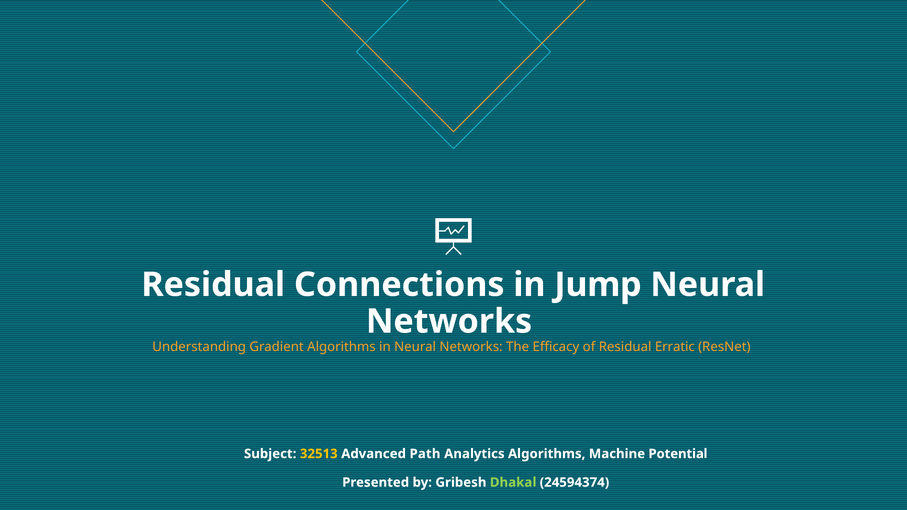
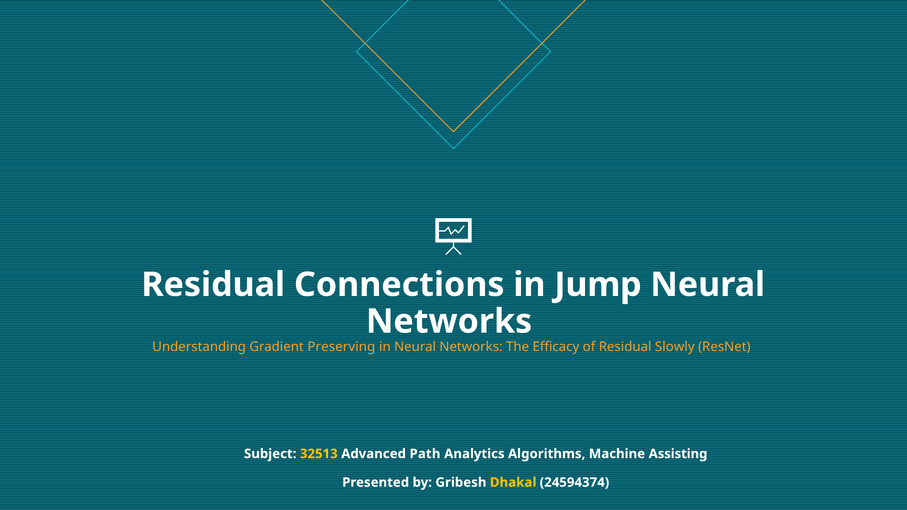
Gradient Algorithms: Algorithms -> Preserving (341, 347)
Erratic: Erratic -> Slowly (675, 347)
Potential: Potential -> Assisting (678, 454)
Dhakal colour: light green -> yellow (513, 483)
